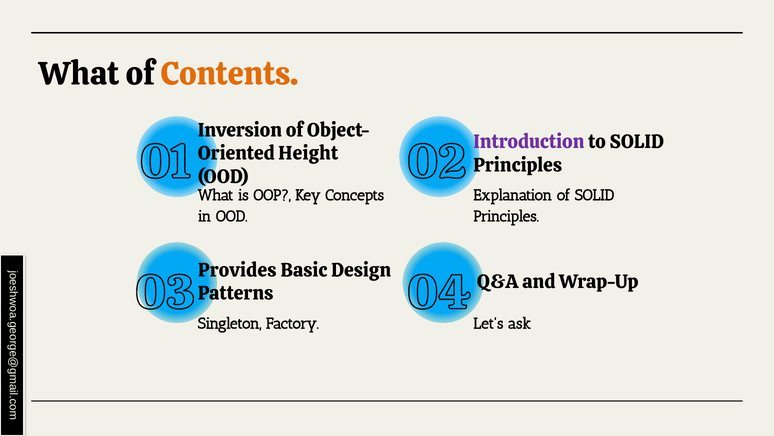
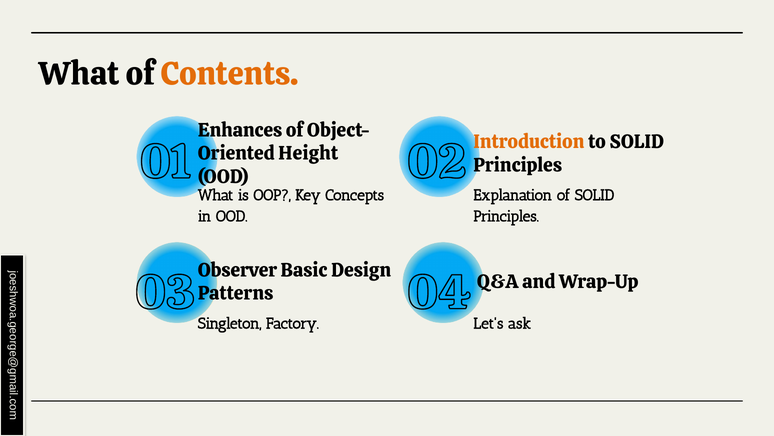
Inversion: Inversion -> Enhances (240, 130)
Introduction colour: purple -> orange (529, 142)
Provides: Provides -> Observer (237, 270)
